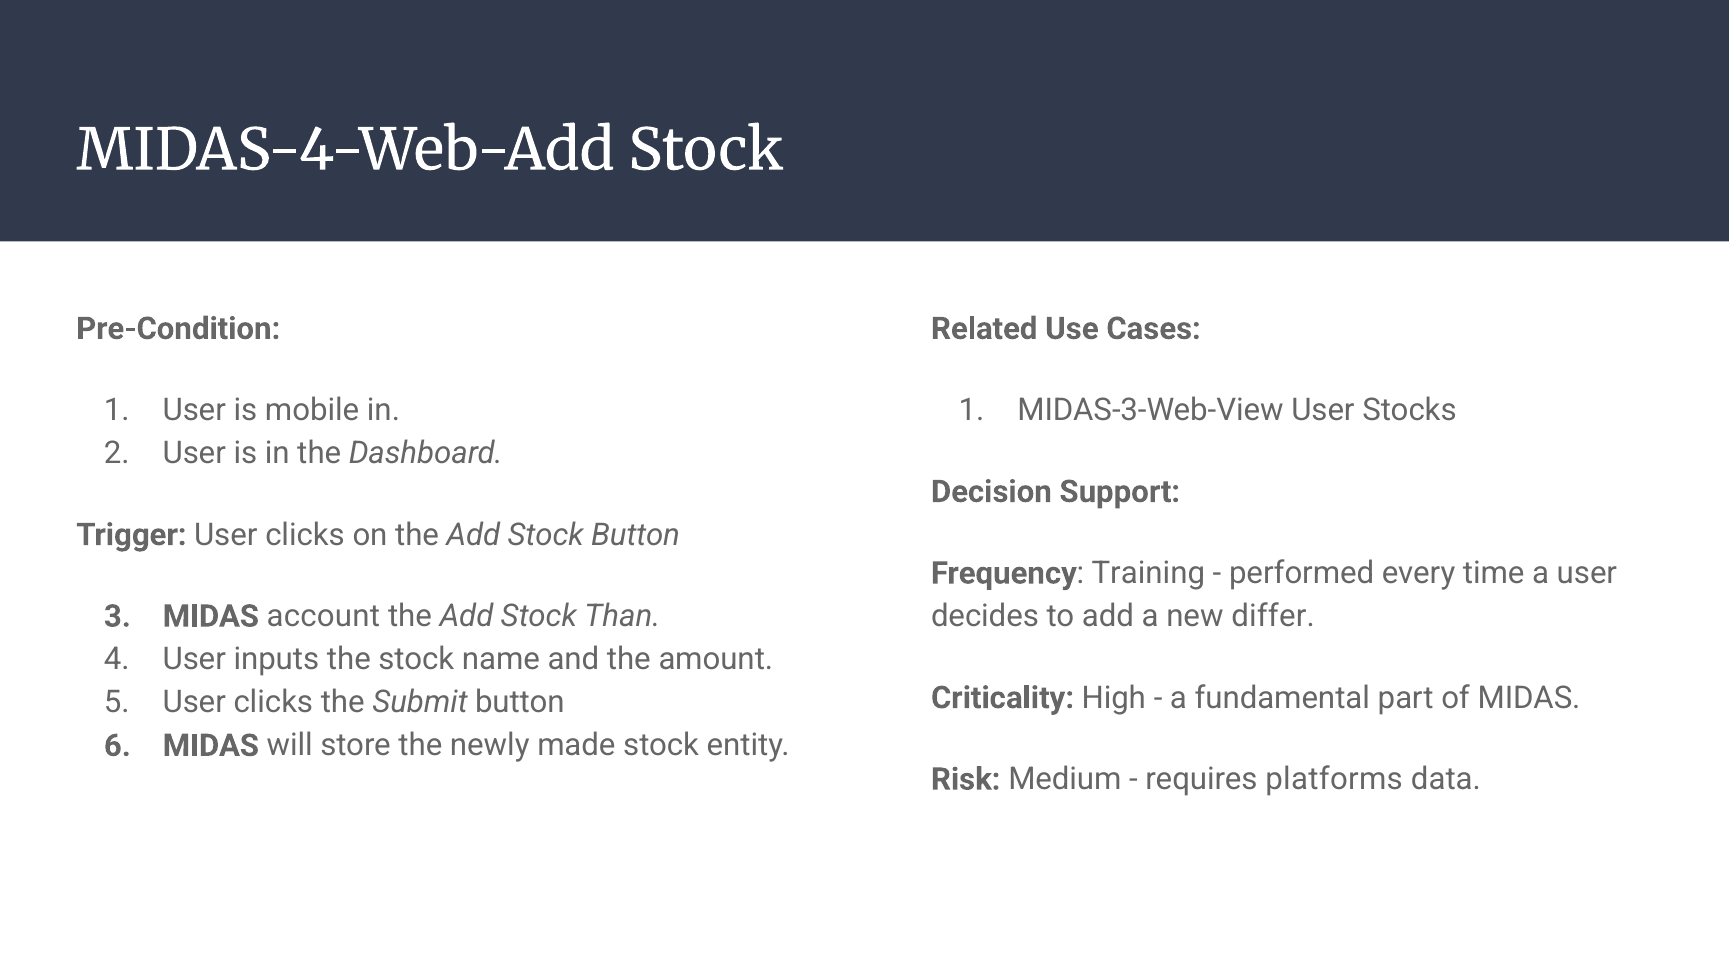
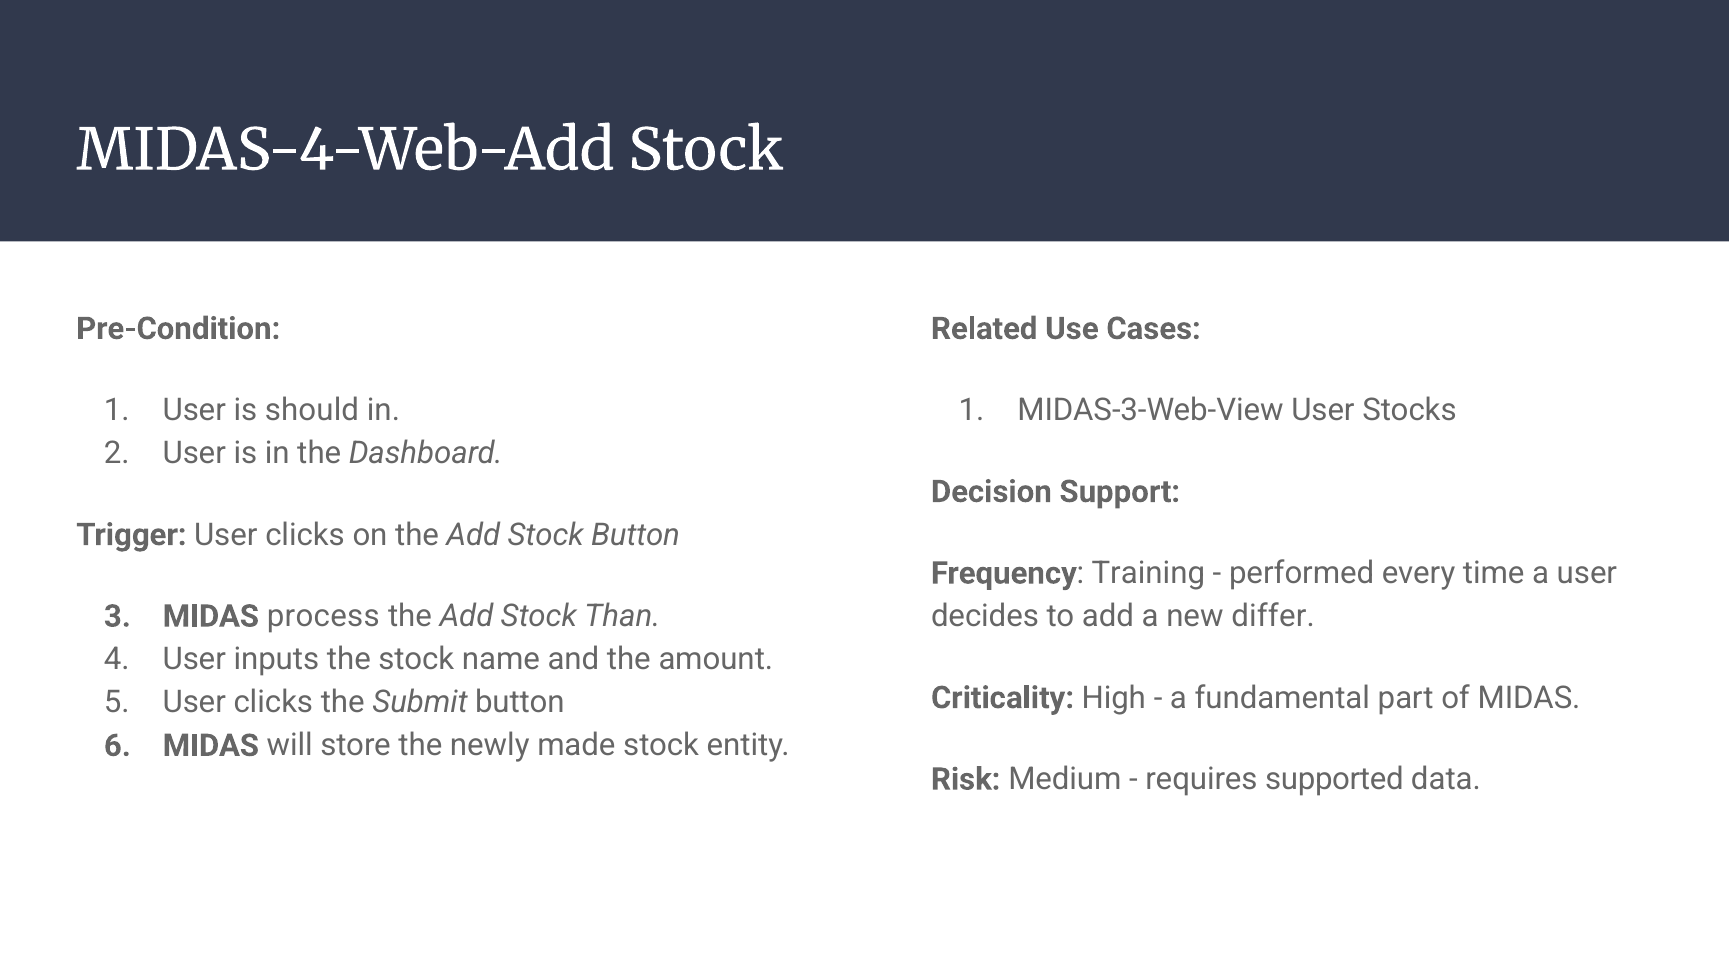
mobile: mobile -> should (312, 410)
account: account -> process (323, 616)
platforms: platforms -> supported (1334, 779)
